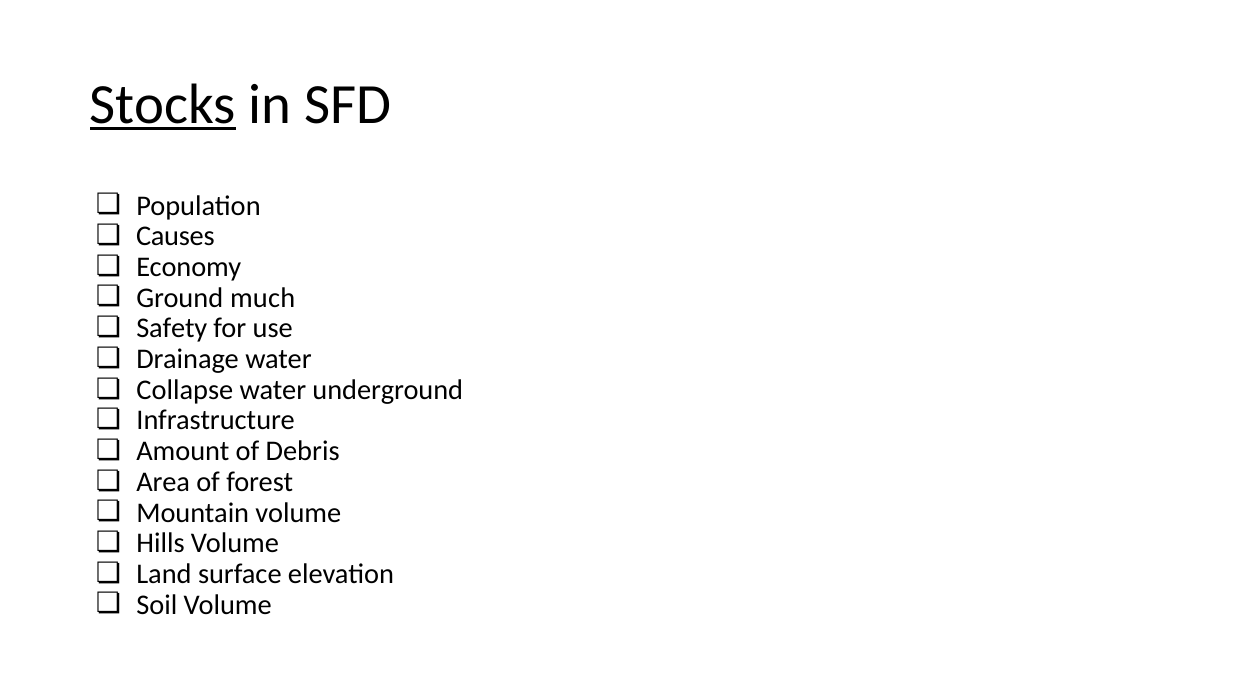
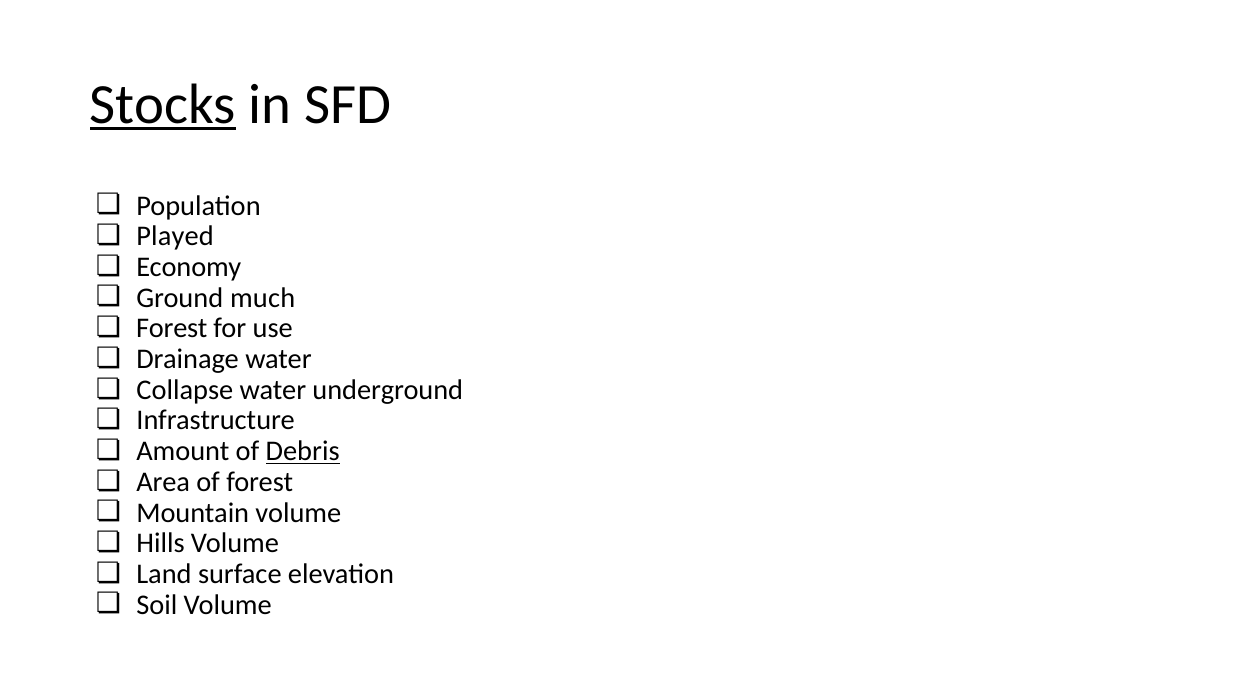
Causes: Causes -> Played (175, 236)
Safety: Safety -> Forest (172, 328)
Debris underline: none -> present (303, 451)
